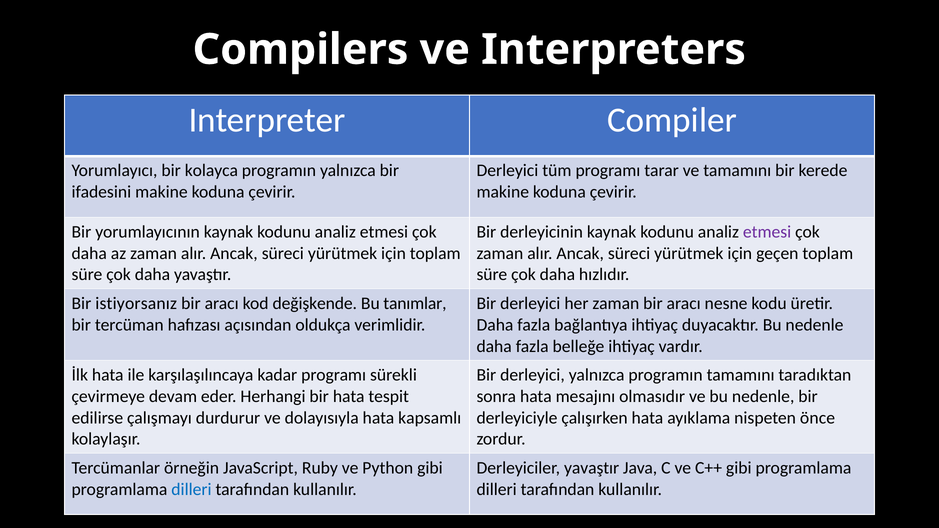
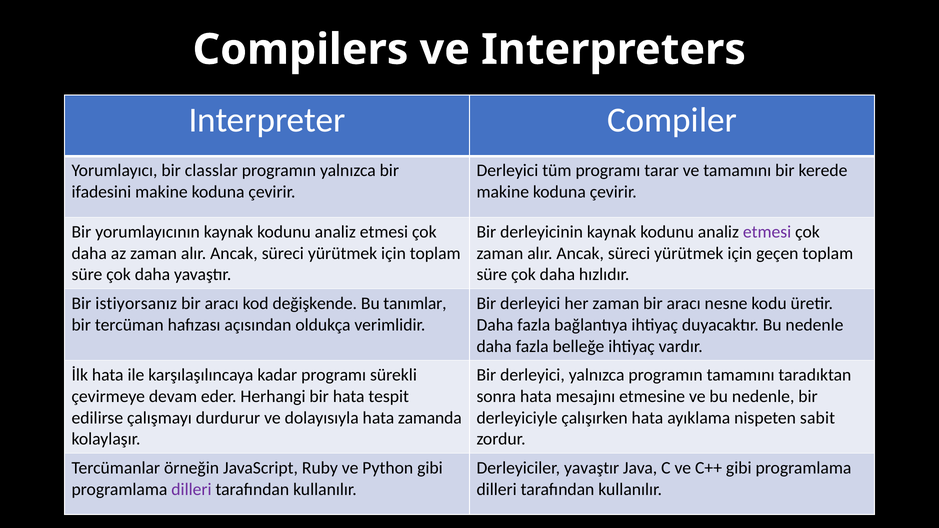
kolayca: kolayca -> classlar (211, 171)
olmasıdır: olmasıdır -> etmesine (652, 396)
kapsamlı: kapsamlı -> zamanda (430, 418)
önce: önce -> sabit (818, 418)
dilleri colour: blue -> purple (191, 489)
